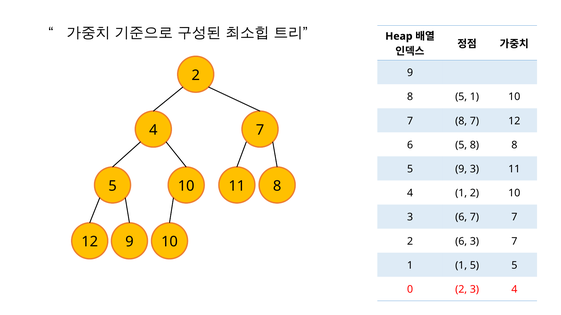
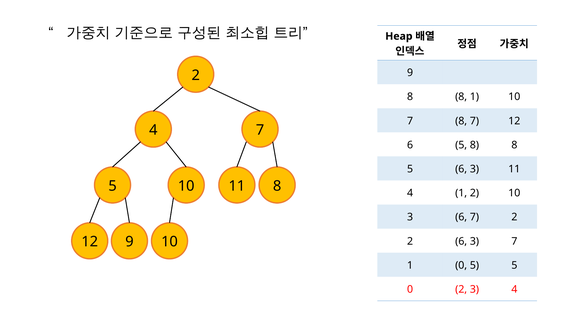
5: 5 -> 8 (461, 97)
5 9: 9 -> 6 (461, 169)
7 7: 7 -> 2 (514, 218)
1 1: 1 -> 0 (461, 266)
